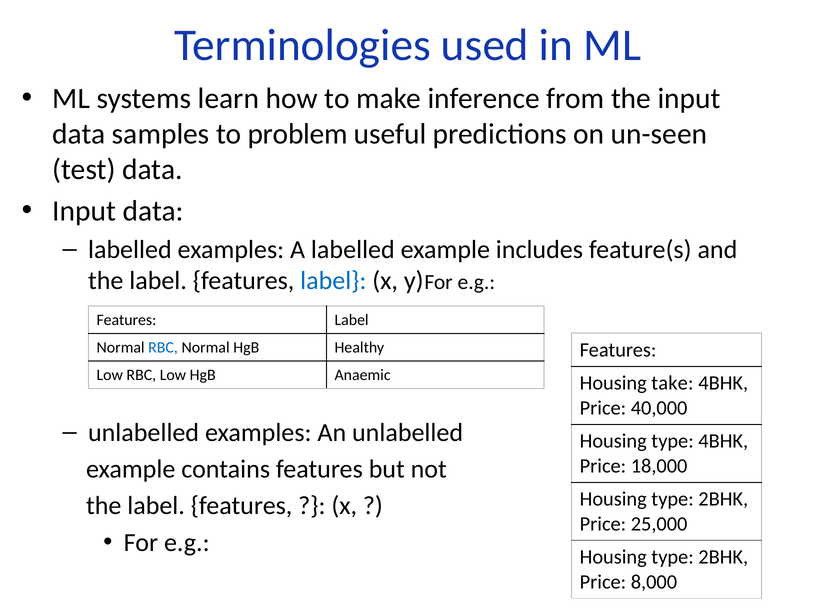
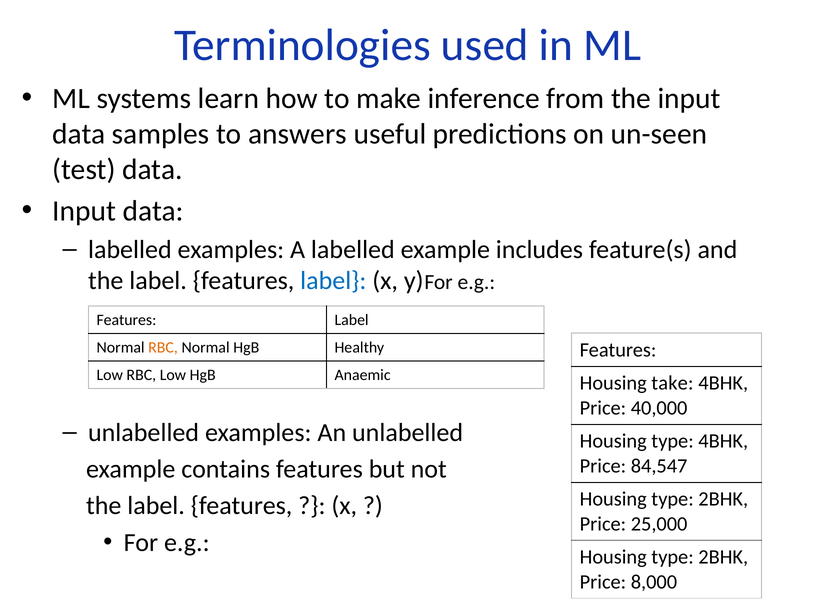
problem: problem -> answers (297, 134)
RBC colour: blue -> orange (163, 347)
18,000: 18,000 -> 84,547 (659, 466)
